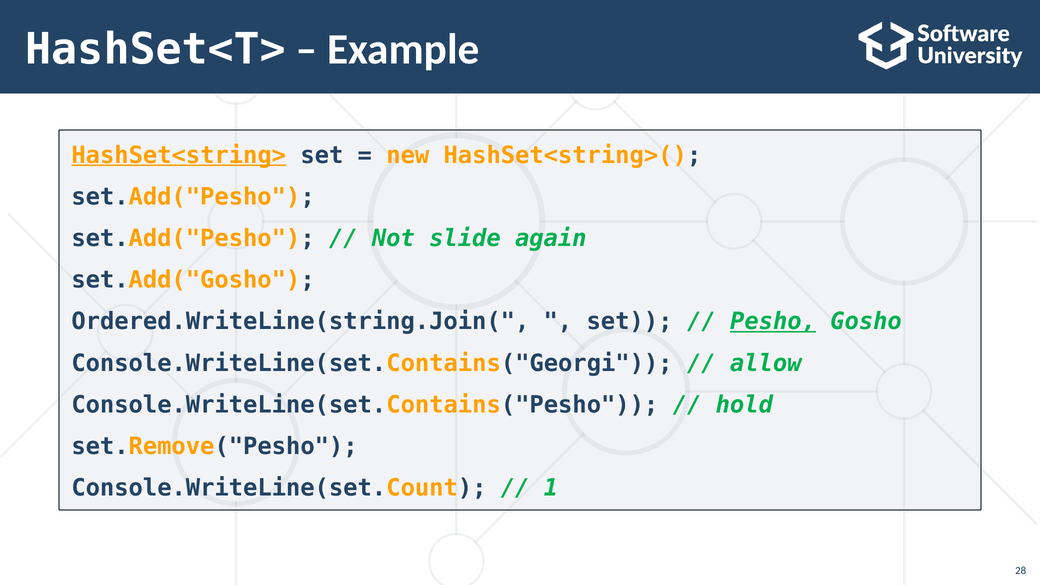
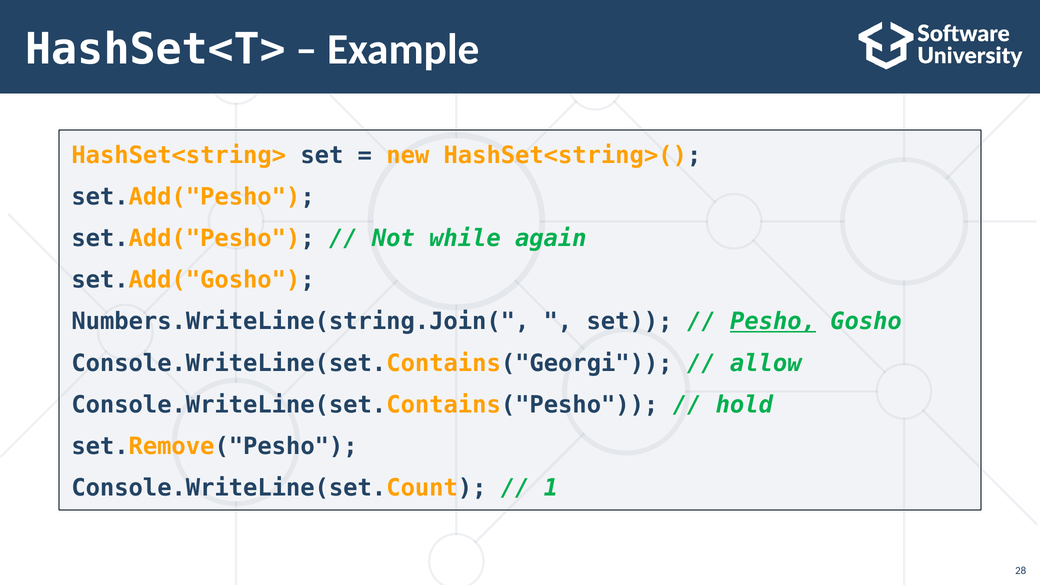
HashSet<string> underline: present -> none (179, 155)
slide: slide -> while (465, 238)
Ordered.WriteLine(string.Join(: Ordered.WriteLine(string.Join( -> Numbers.WriteLine(string.Join( (300, 322)
